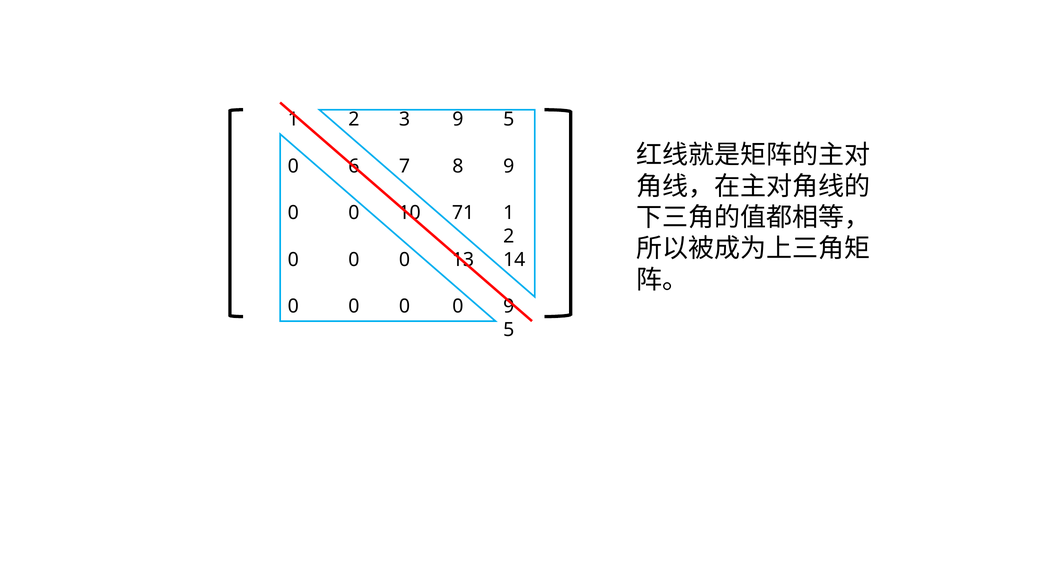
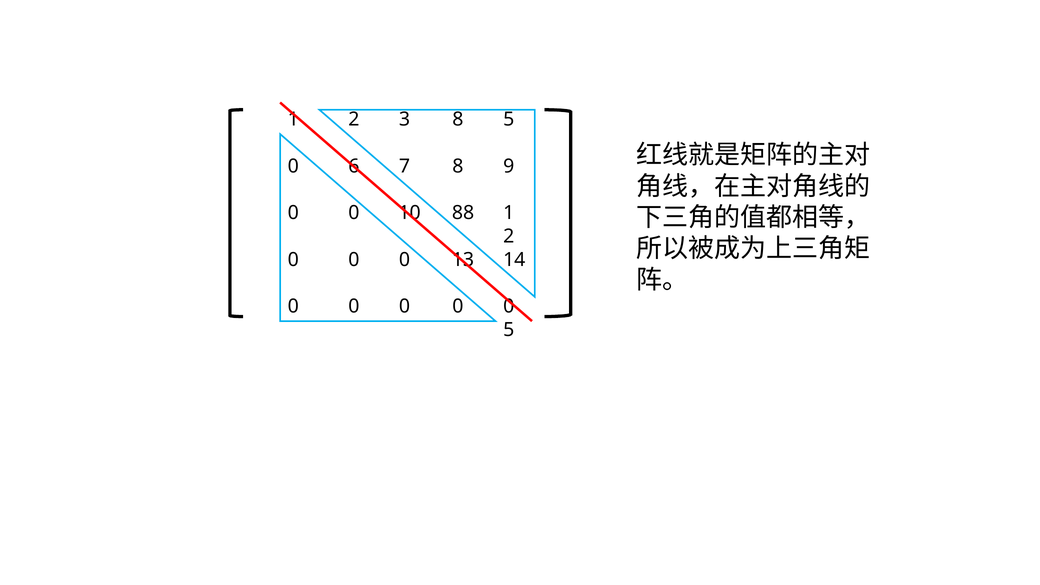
3 9: 9 -> 8 (458, 119)
71: 71 -> 88 (463, 213)
9: 9 -> 0 (509, 306)
